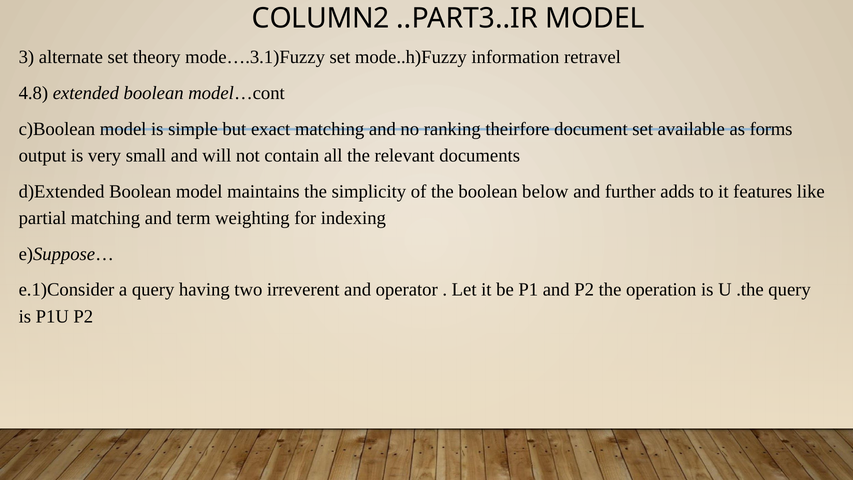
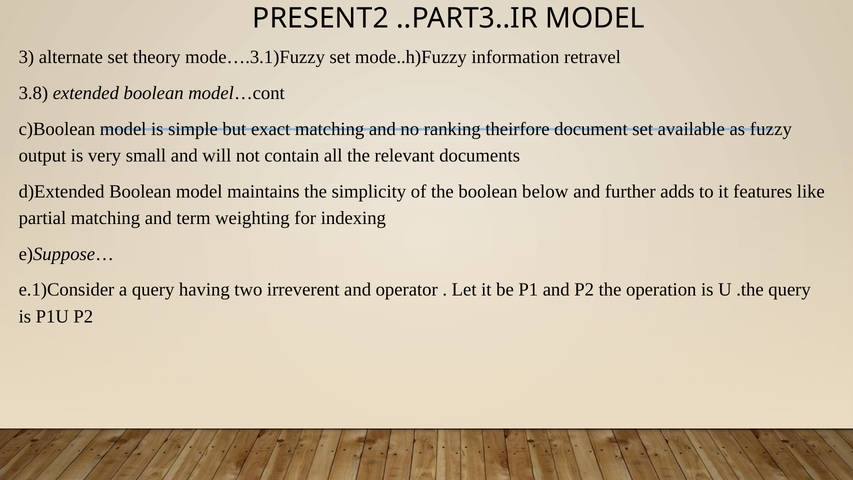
COLUMN2: COLUMN2 -> PRESENT2 (321, 18)
4.8: 4.8 -> 3.8 (33, 93)
forms: forms -> fuzzy (771, 129)
